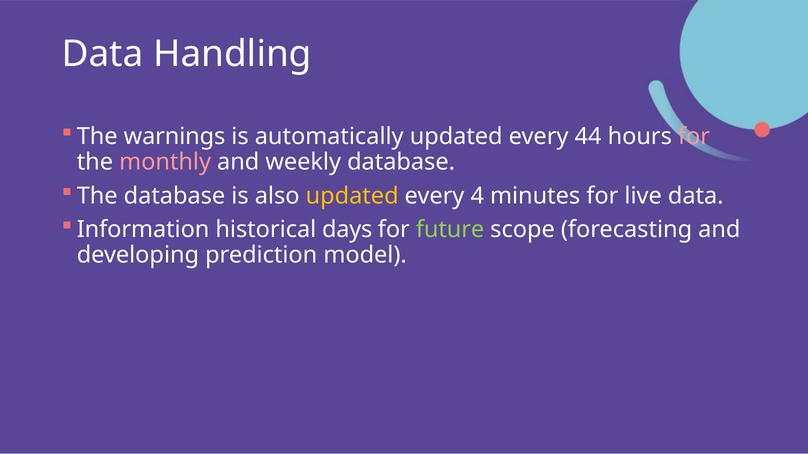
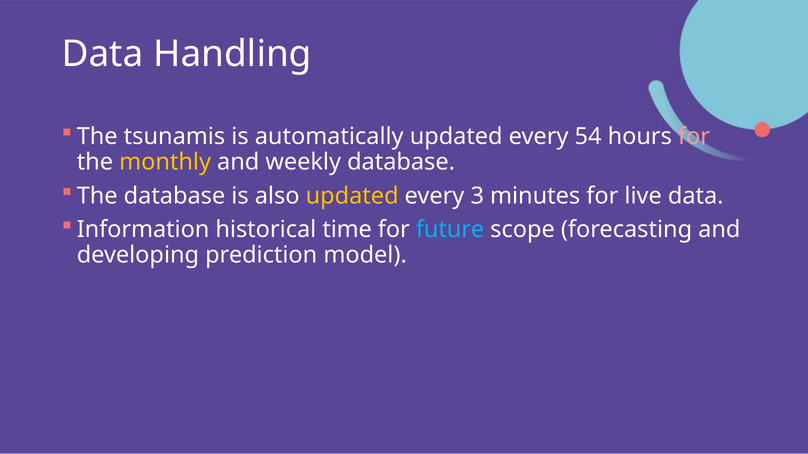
warnings: warnings -> tsunamis (174, 137)
44: 44 -> 54 (588, 137)
monthly colour: pink -> yellow (165, 162)
4: 4 -> 3 (477, 196)
days: days -> time (347, 230)
future colour: light green -> light blue (450, 230)
